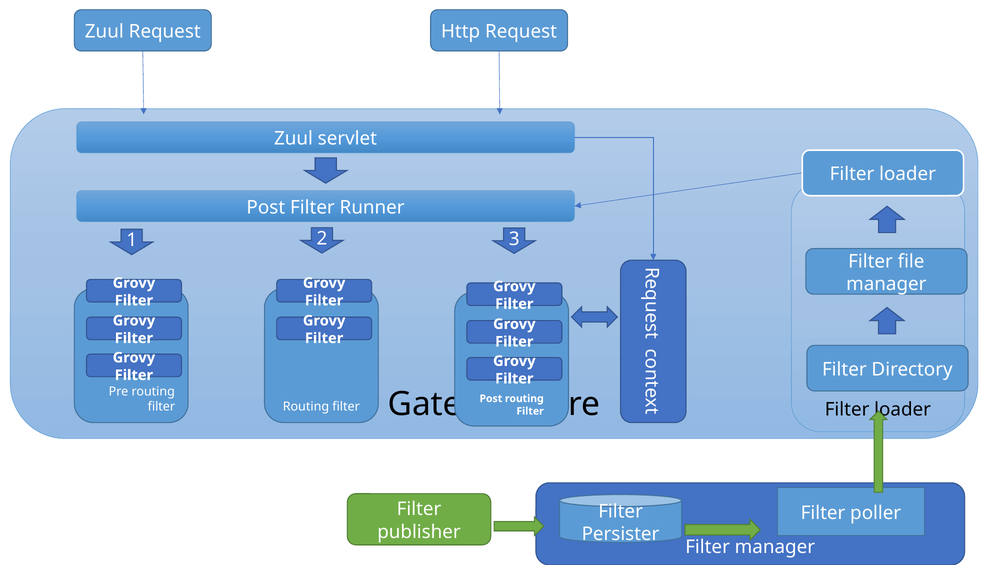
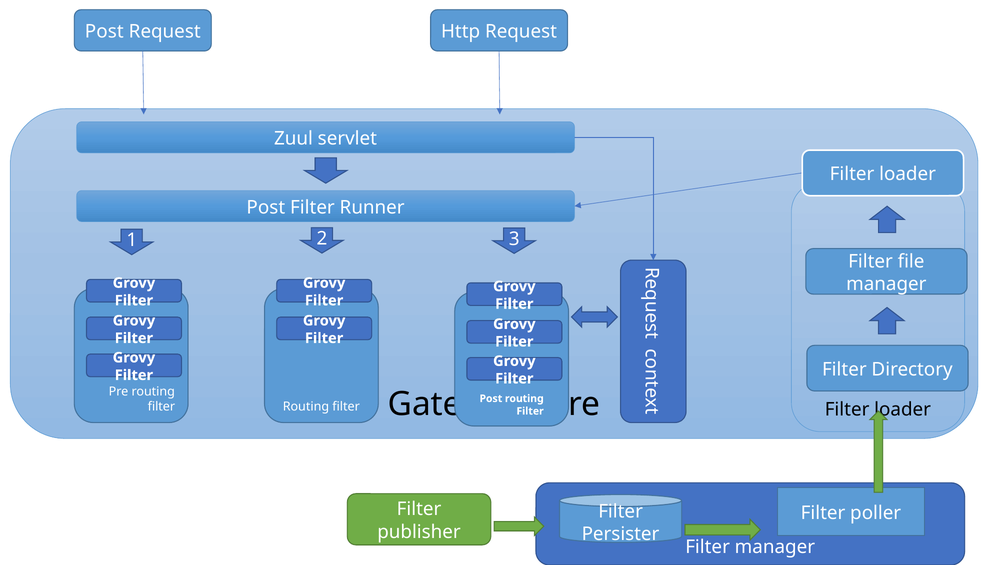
Zuul: Zuul -> Post (104, 32)
